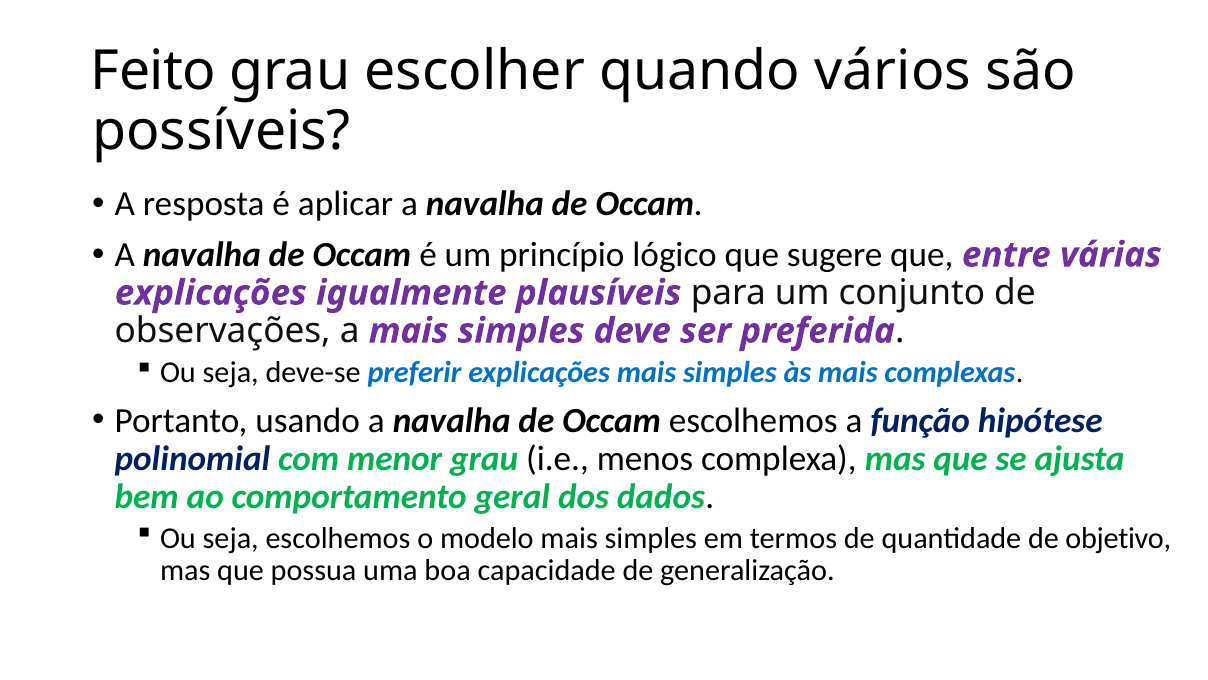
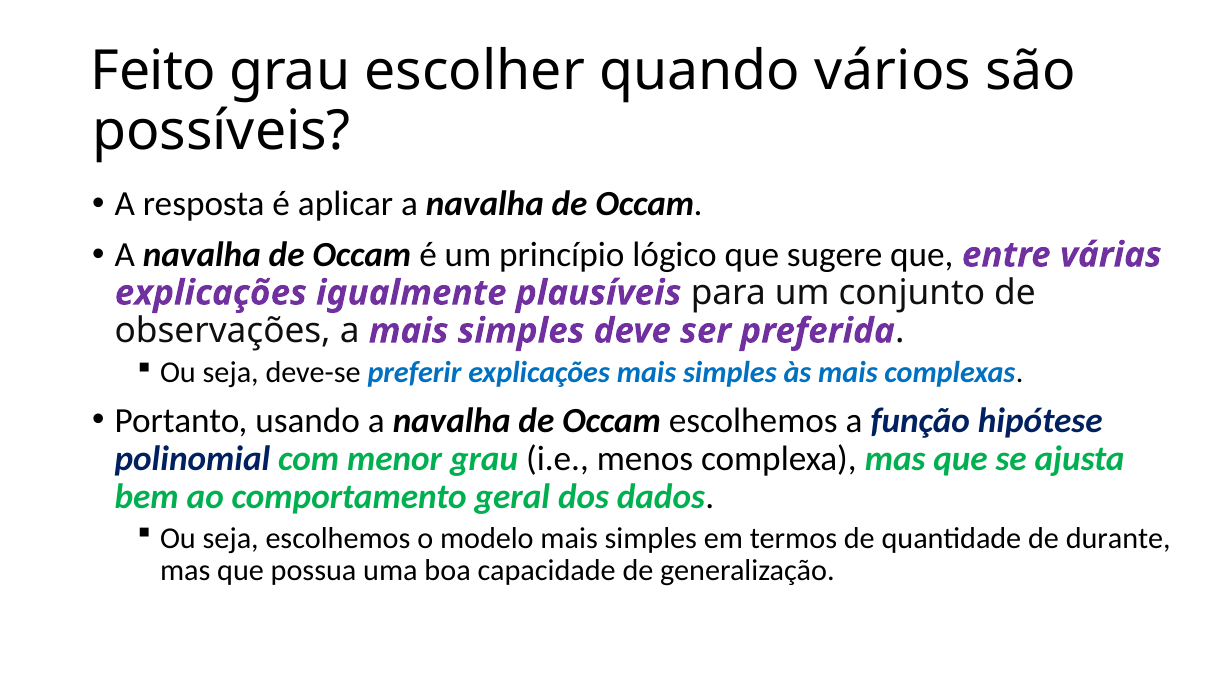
objetivo: objetivo -> durante (1118, 538)
